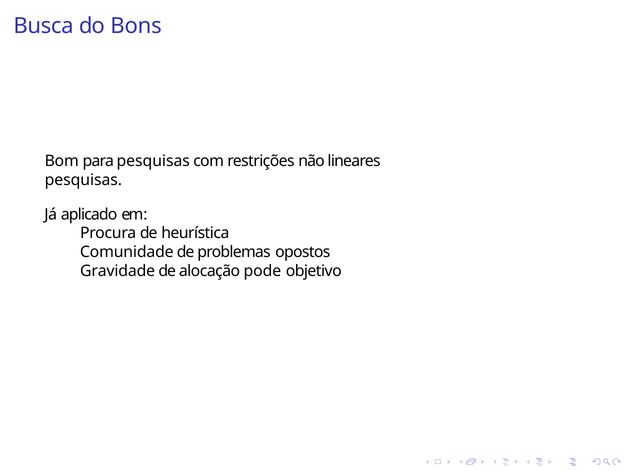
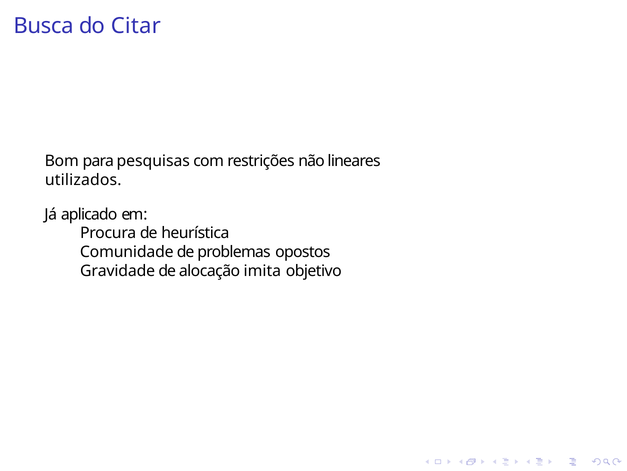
Bons: Bons -> Citar (136, 26)
pesquisas: pesquisas -> utilizados (83, 180)
pode: pode -> imita (262, 271)
